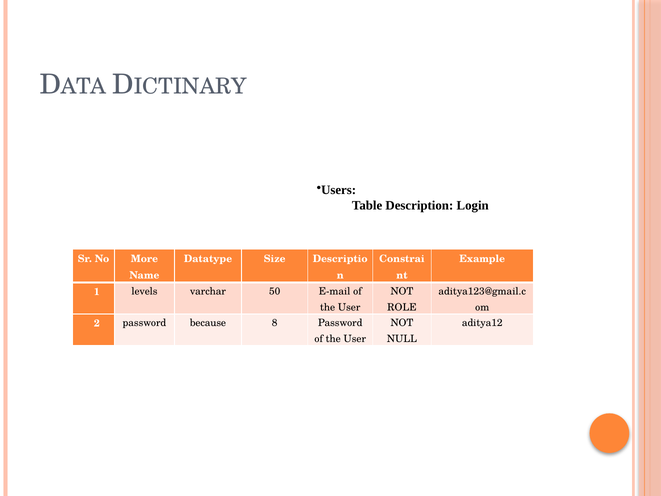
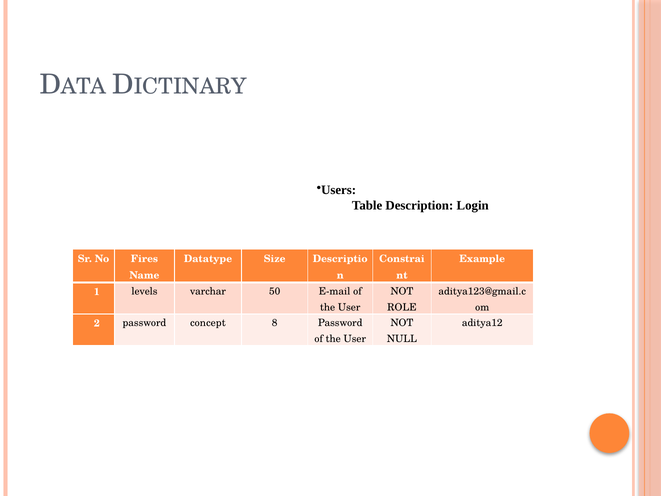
More: More -> Fires (144, 259)
because: because -> concept (208, 323)
